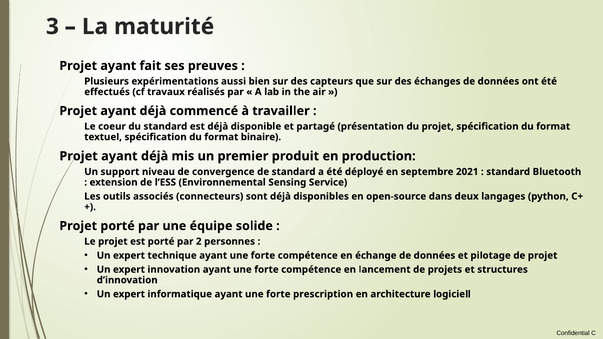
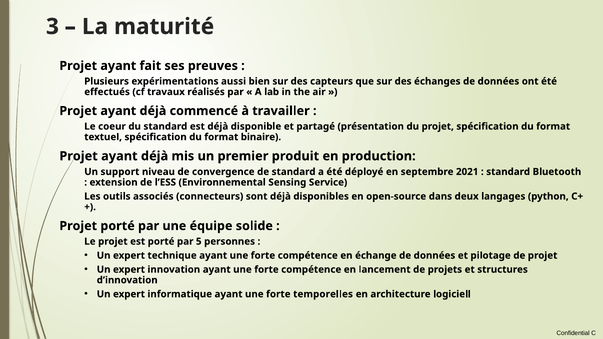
2: 2 -> 5 (199, 242)
prescription: prescription -> temporelles (323, 294)
